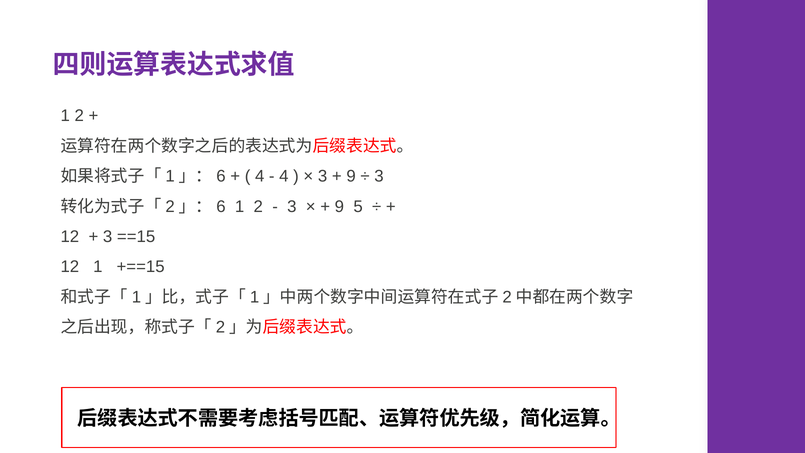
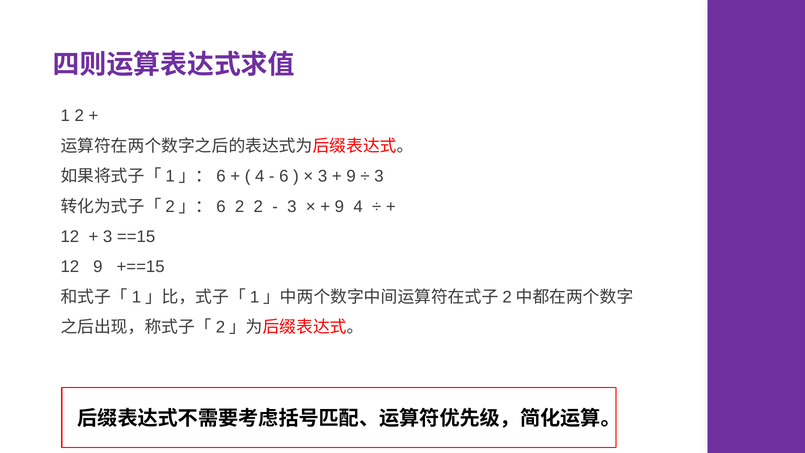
4: 4 -> 6 (284, 176)
1: 1 -> 2 (240, 206)
9 5: 5 -> 4 (358, 206)
12 1: 1 -> 9 (98, 267)
